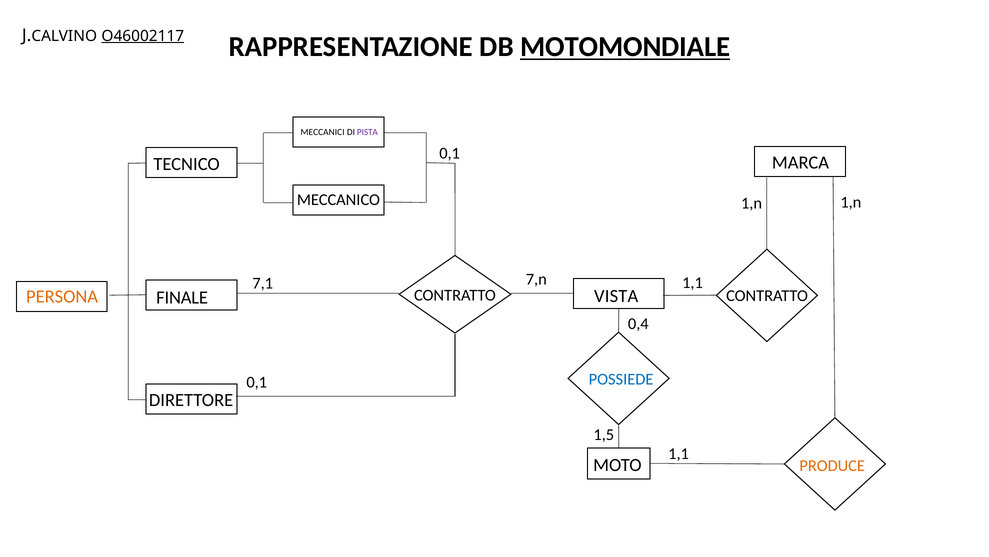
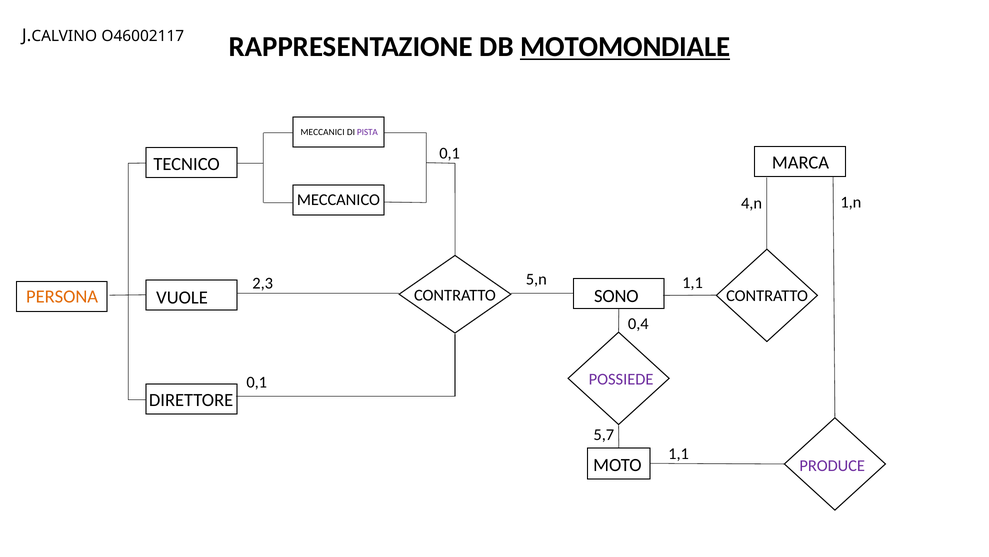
O46002117 underline: present -> none (143, 36)
1,n: 1,n -> 4,n (752, 203)
7,n: 7,n -> 5,n (536, 279)
7,1: 7,1 -> 2,3 (263, 283)
VISTA: VISTA -> SONO (616, 296)
FINALE: FINALE -> VUOLE (182, 297)
POSSIEDE colour: blue -> purple (621, 379)
1,5: 1,5 -> 5,7 (604, 434)
PRODUCE colour: orange -> purple (832, 465)
